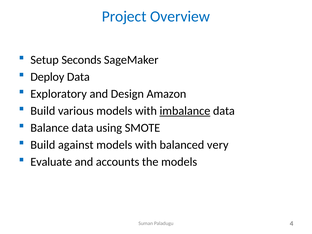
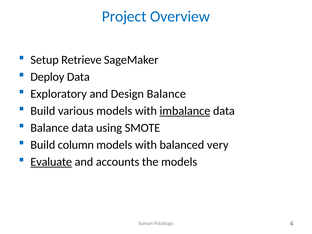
Seconds: Seconds -> Retrieve (81, 60)
Design Amazon: Amazon -> Balance (166, 94)
against: against -> column (76, 145)
Evaluate underline: none -> present (51, 162)
